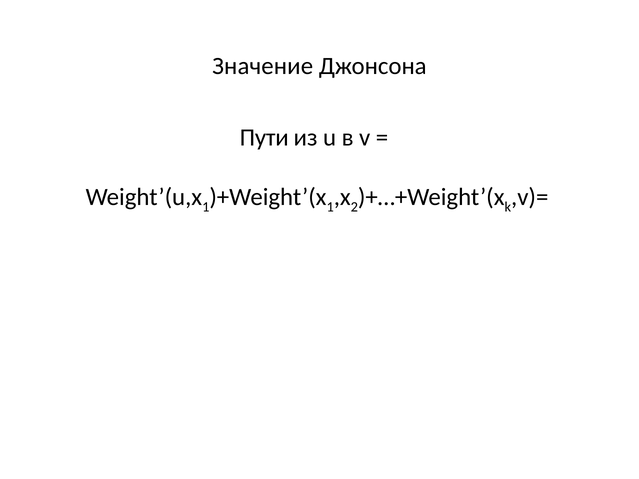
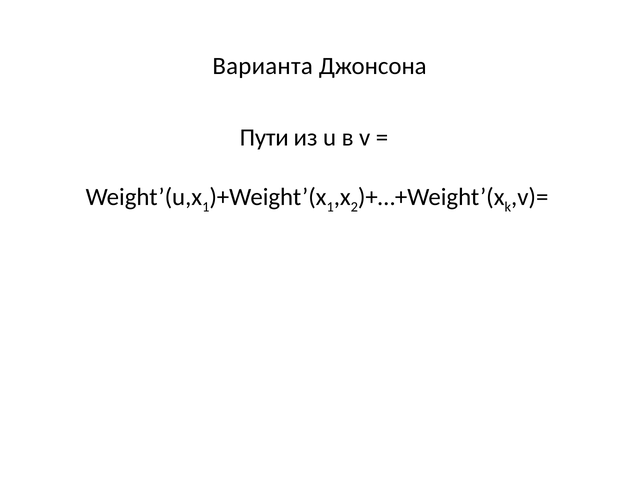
Значение: Значение -> Варианта (263, 66)
